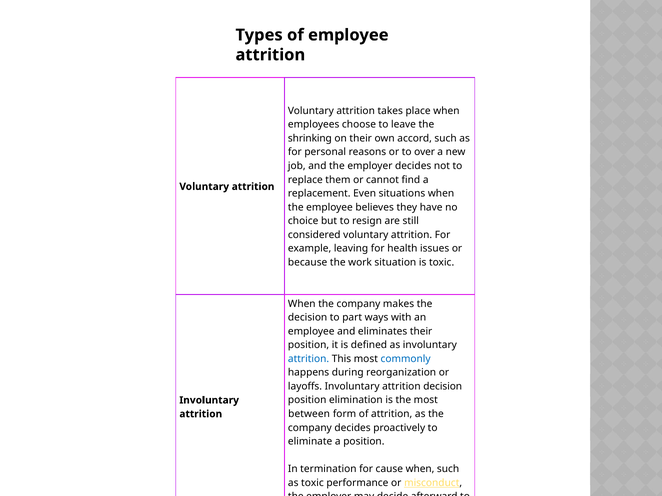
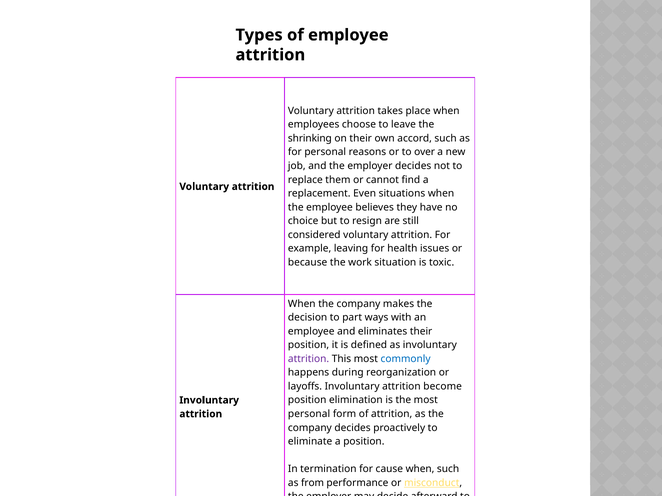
attrition colour: blue -> purple (309, 359)
attrition decision: decision -> become (443, 387)
between: between -> personal (309, 414)
as toxic: toxic -> from (313, 483)
